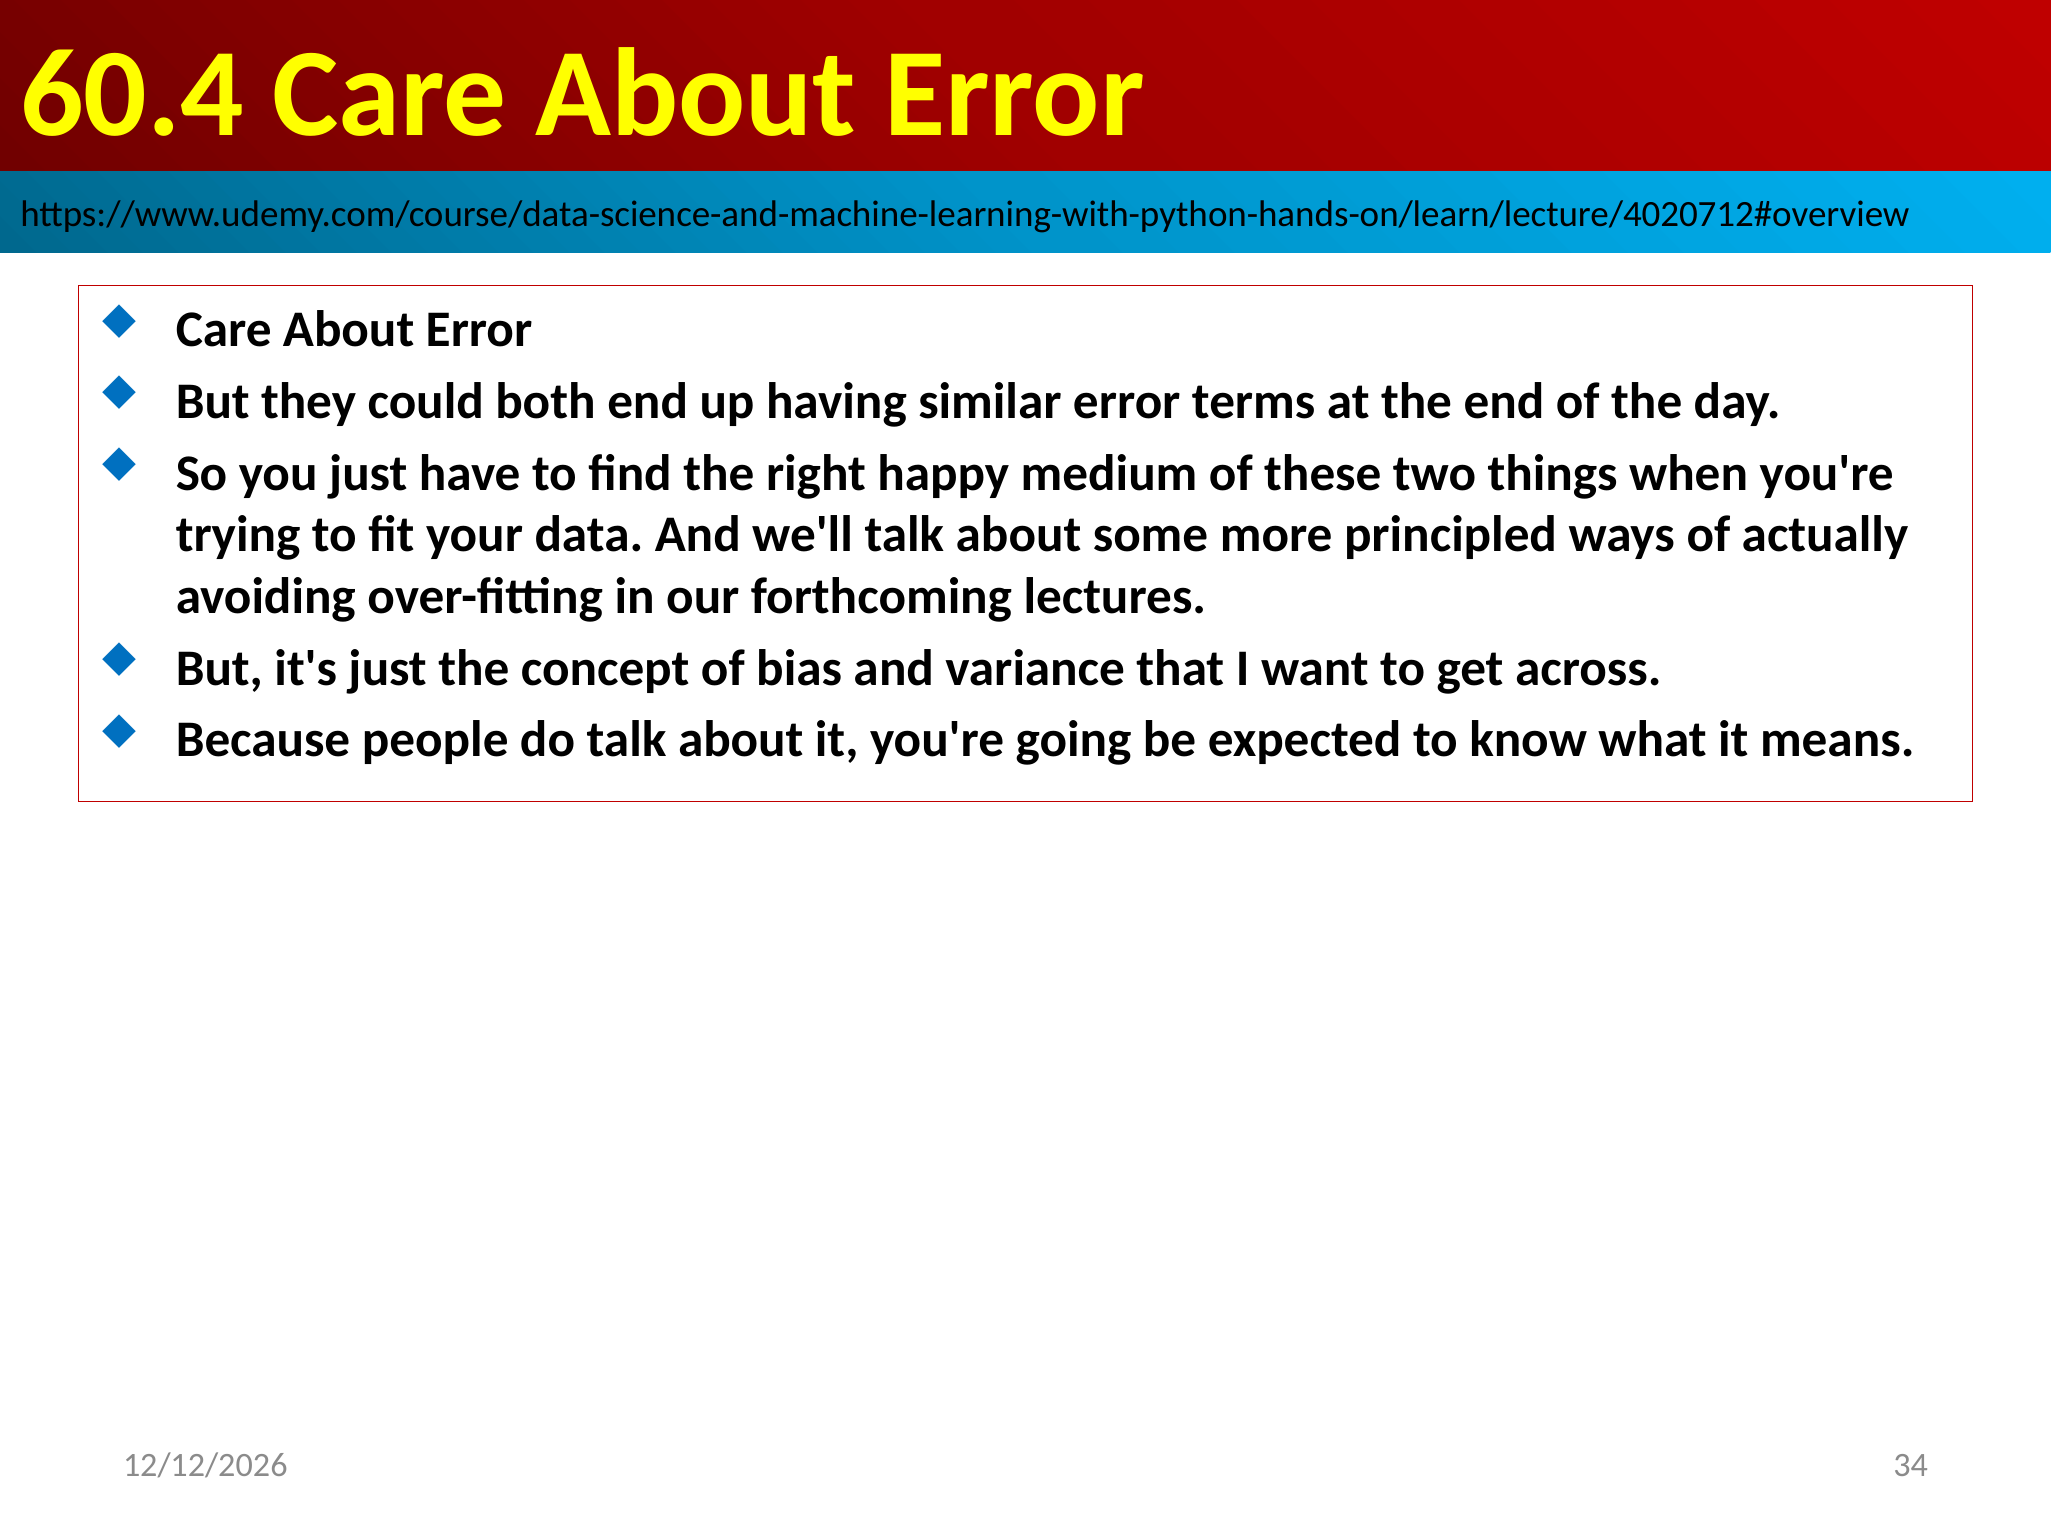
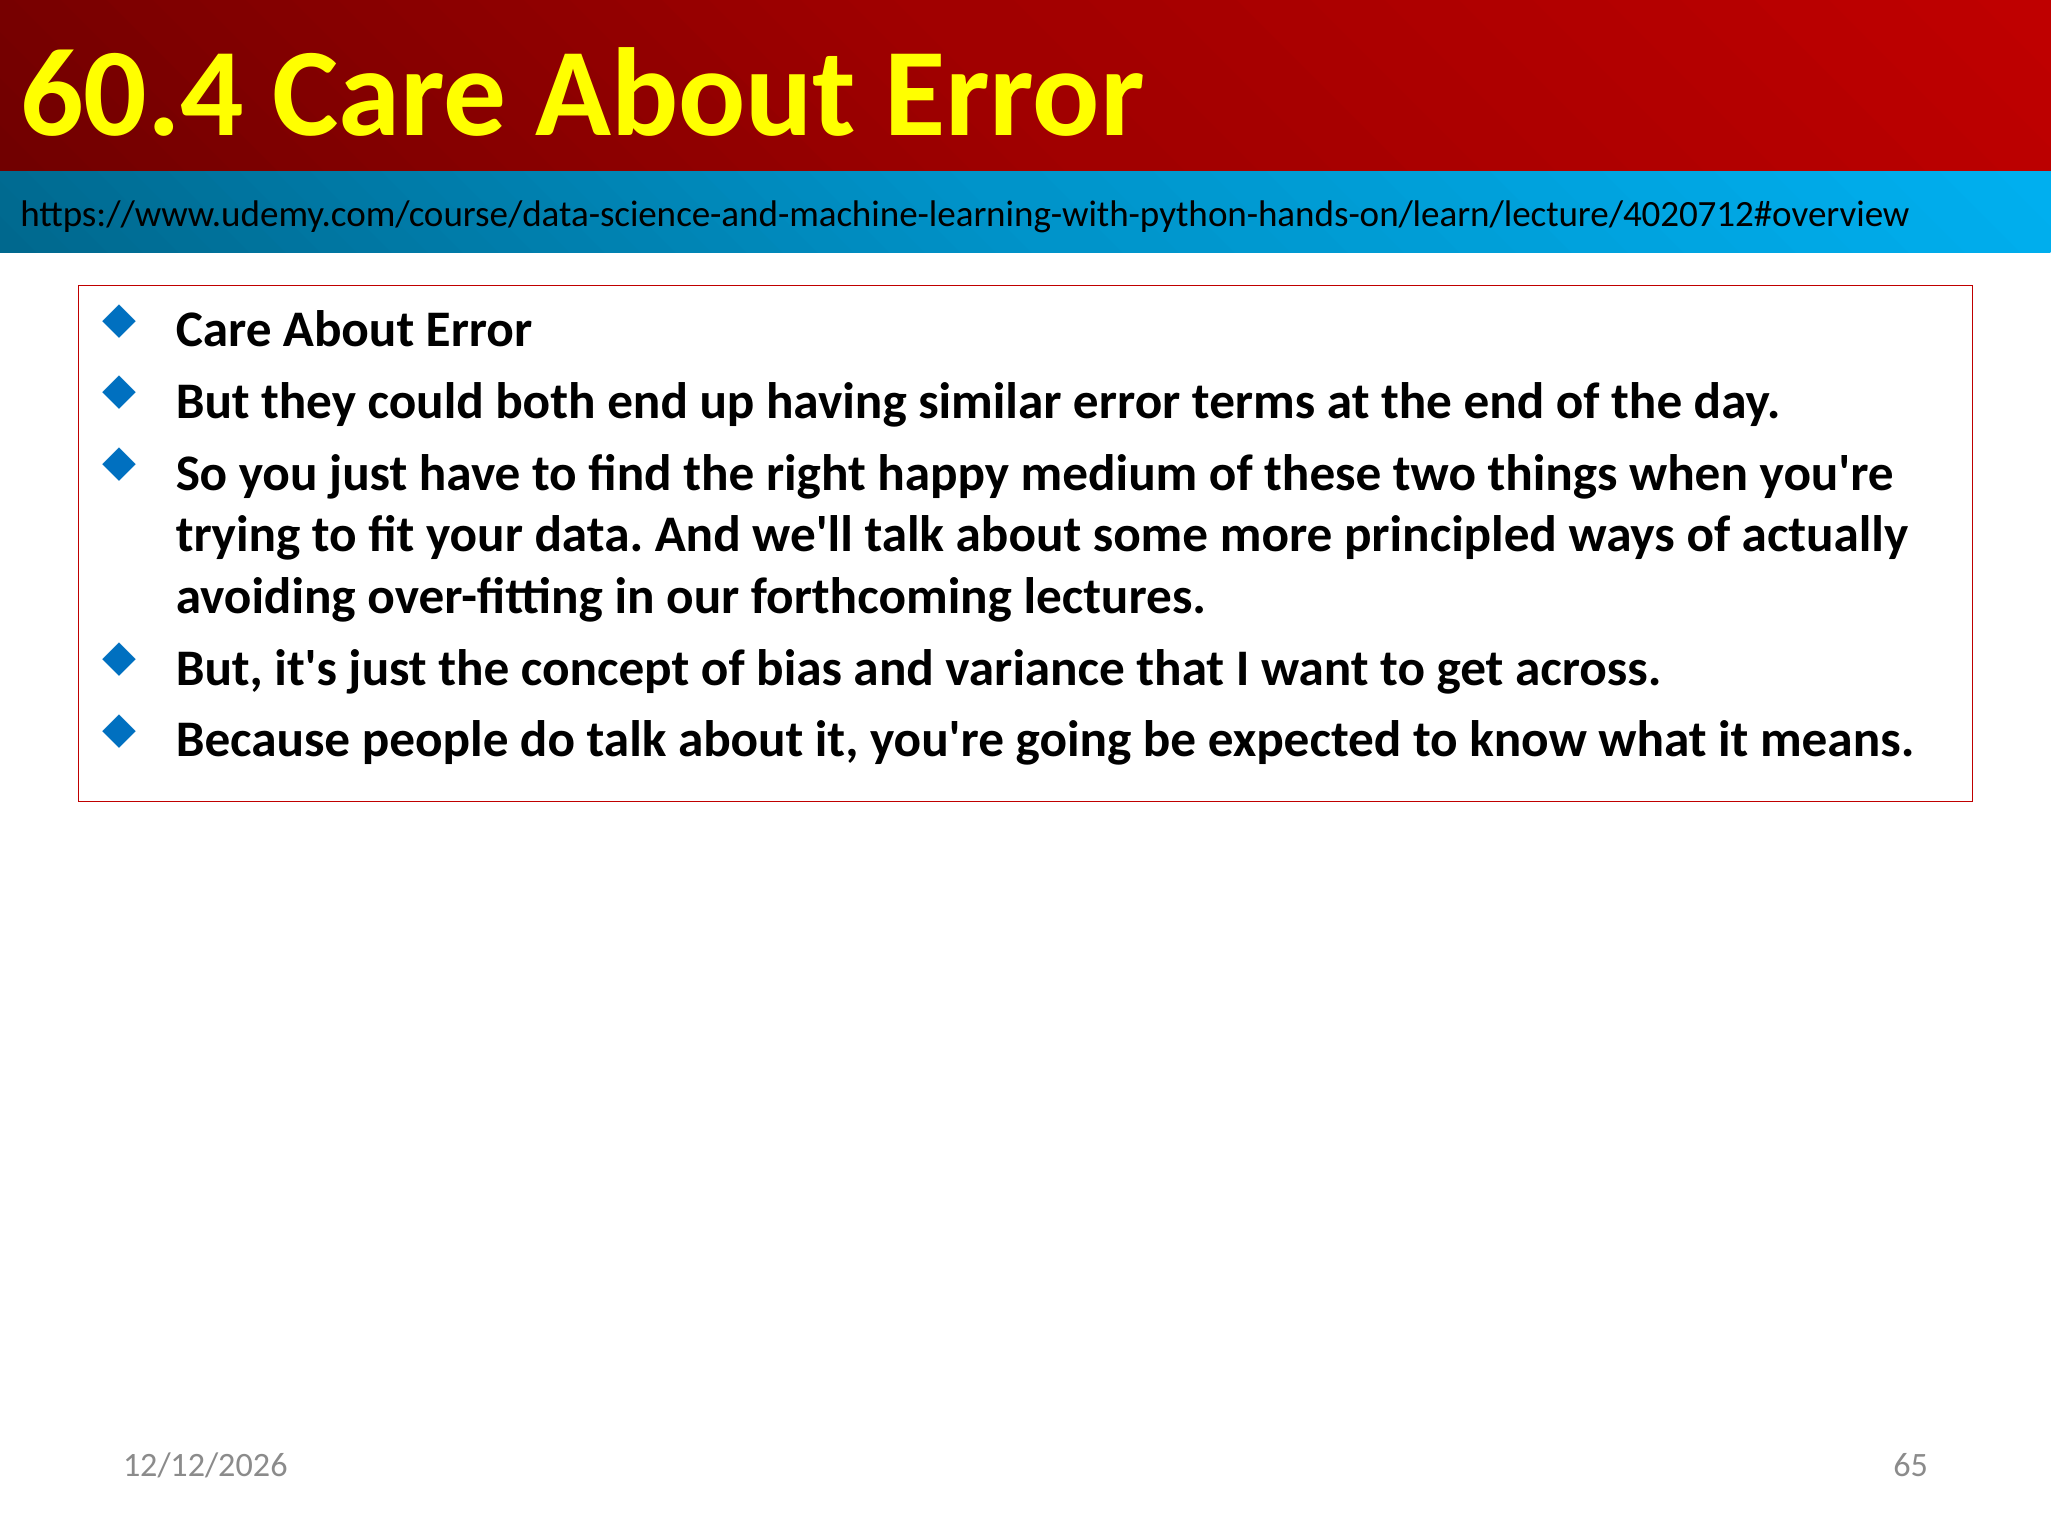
34: 34 -> 65 (1911, 1466)
